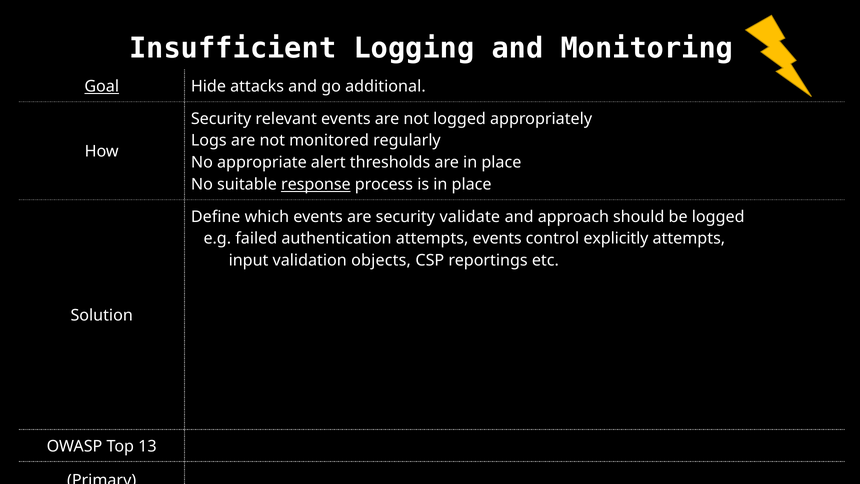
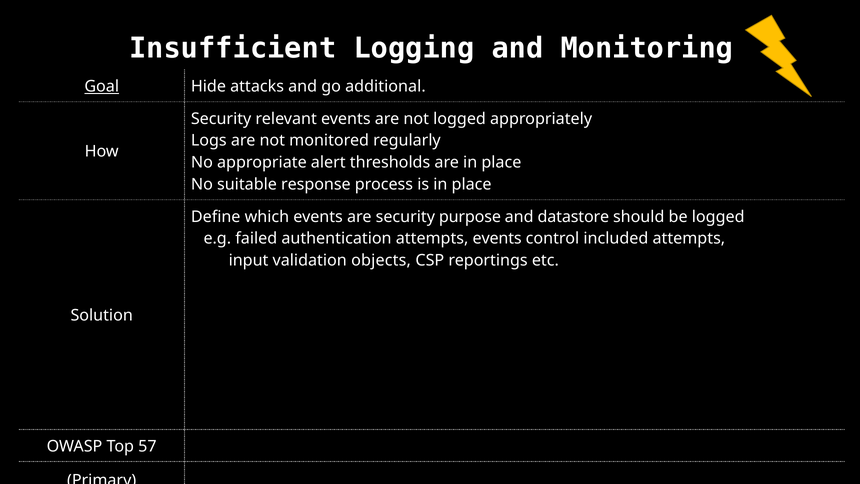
response underline: present -> none (316, 184)
validate: validate -> purpose (470, 217)
approach: approach -> datastore (573, 217)
explicitly: explicitly -> included (616, 239)
13: 13 -> 57 (147, 446)
